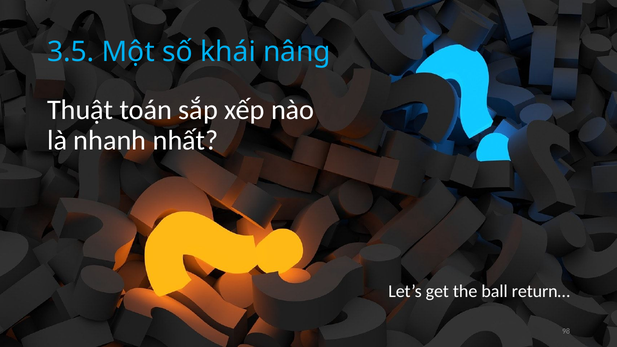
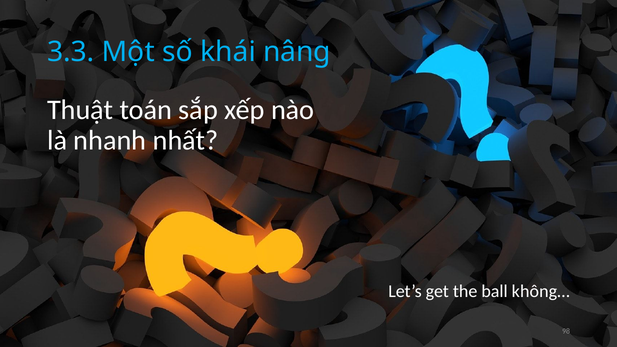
3.5: 3.5 -> 3.3 (71, 52)
return…: return… -> không… (541, 291)
